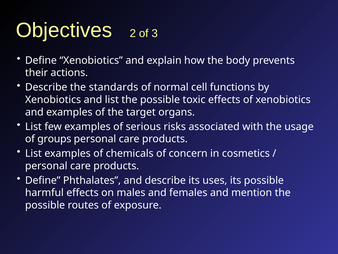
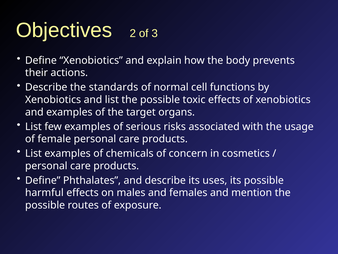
groups: groups -> female (54, 139)
